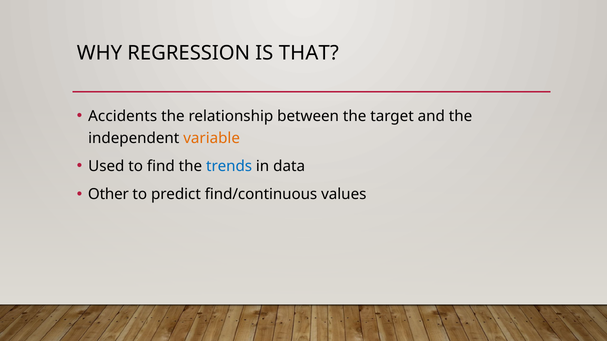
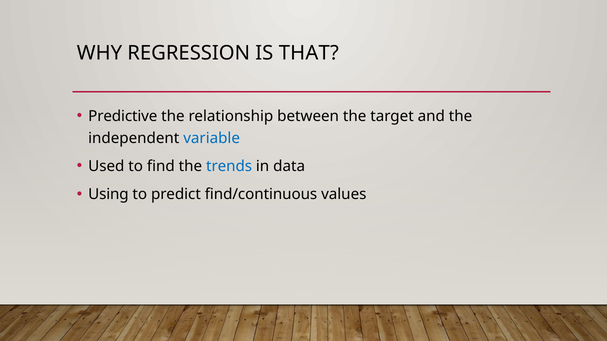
Accidents: Accidents -> Predictive (123, 116)
variable colour: orange -> blue (212, 138)
Other: Other -> Using (108, 195)
